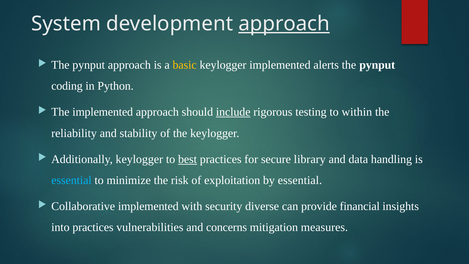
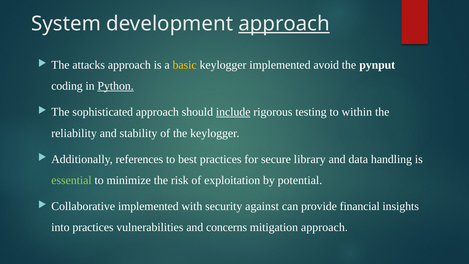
pynput: pynput -> attacks (89, 65)
alerts: alerts -> avoid (326, 65)
Python underline: none -> present (116, 86)
The implemented: implemented -> sophisticated (103, 112)
Additionally keylogger: keylogger -> references (139, 159)
best underline: present -> none (188, 159)
essential colour: light blue -> light green (71, 180)
by essential: essential -> potential (300, 180)
diverse: diverse -> against (262, 206)
mitigation measures: measures -> approach (324, 227)
